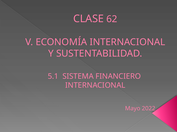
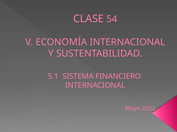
62: 62 -> 54 (112, 19)
